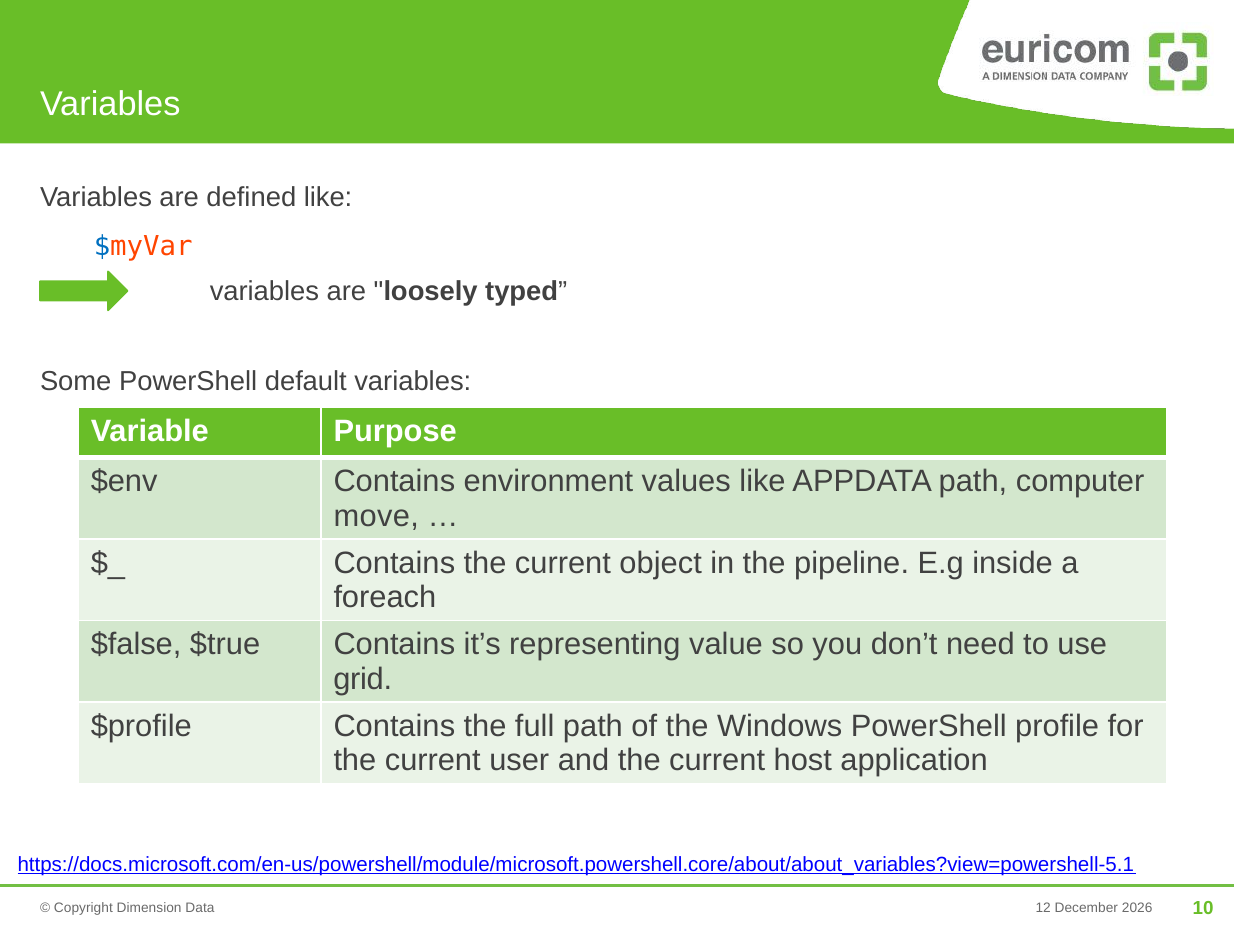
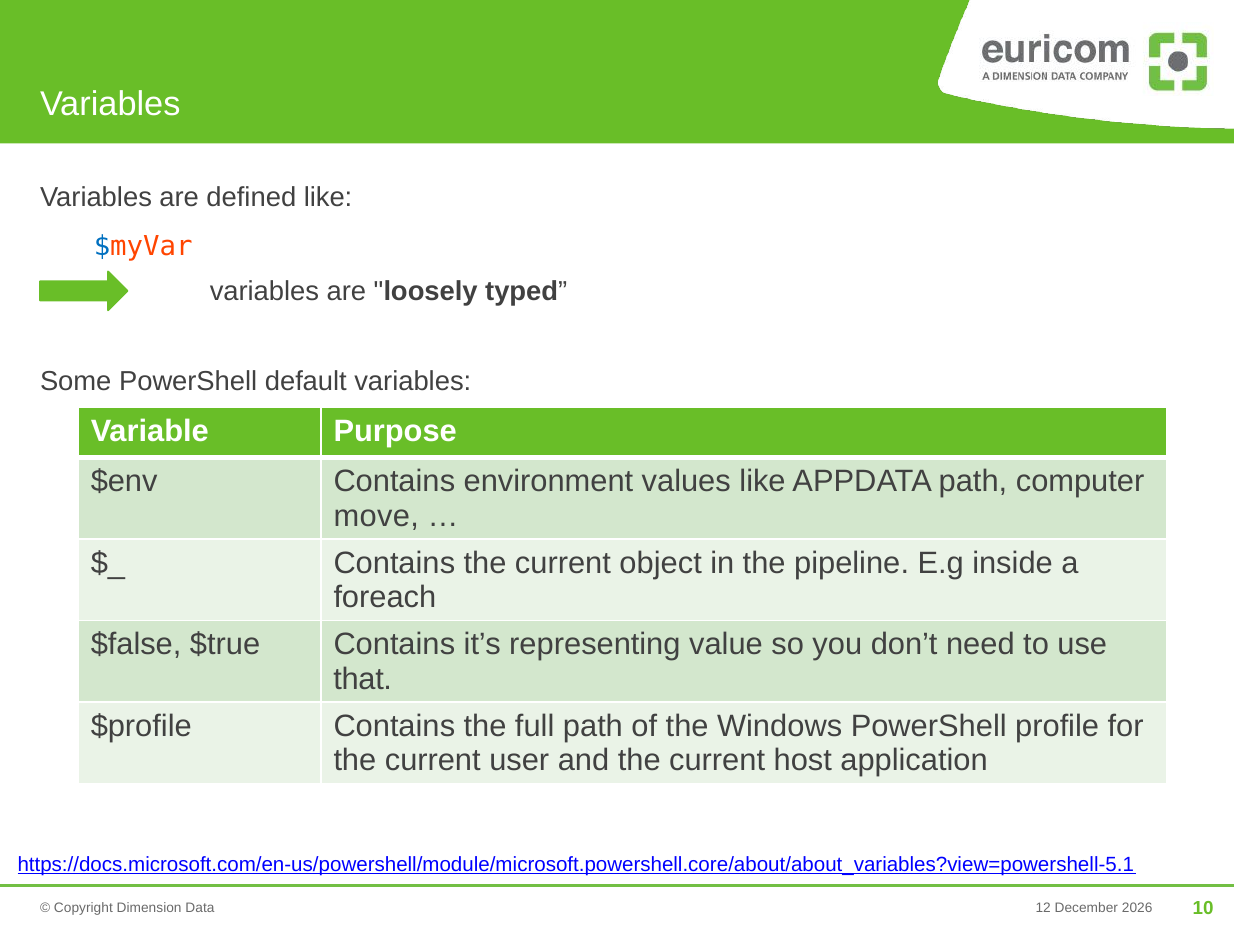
grid: grid -> that (363, 679)
